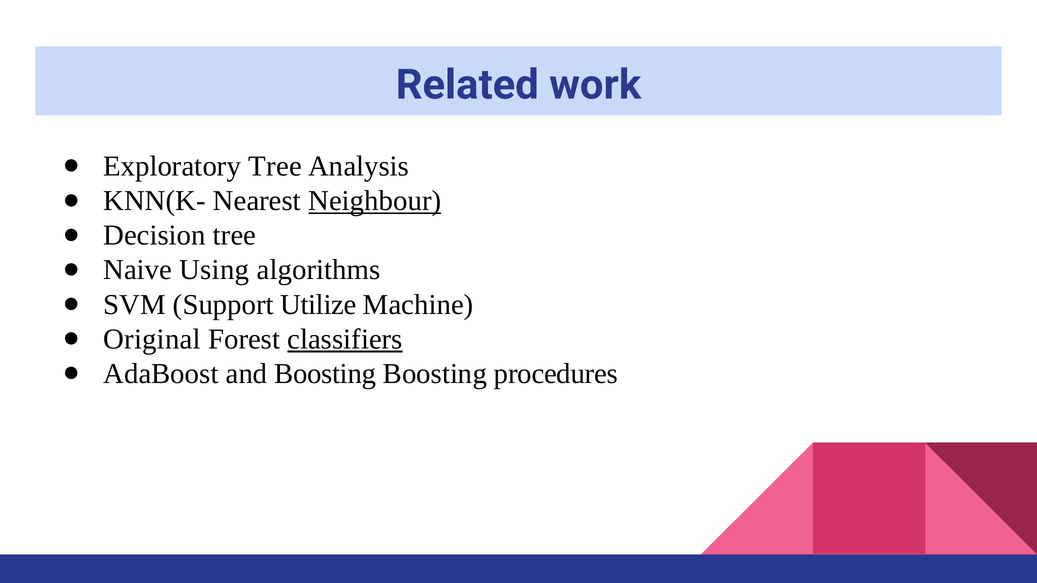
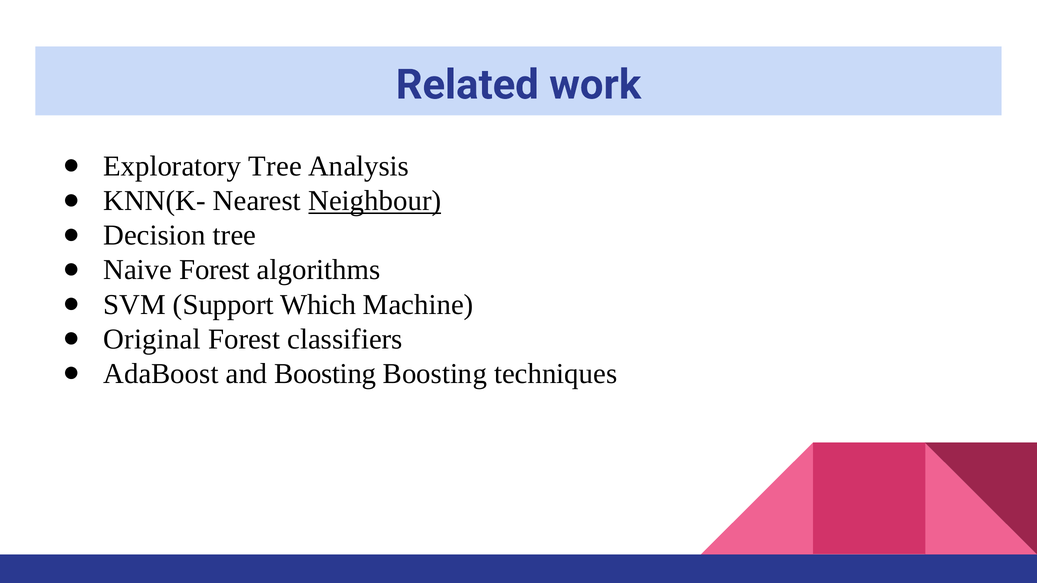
Naive Using: Using -> Forest (215, 270)
Utilize: Utilize -> Which (318, 305)
classifiers underline: present -> none (345, 339)
procedures: procedures -> techniques (556, 374)
